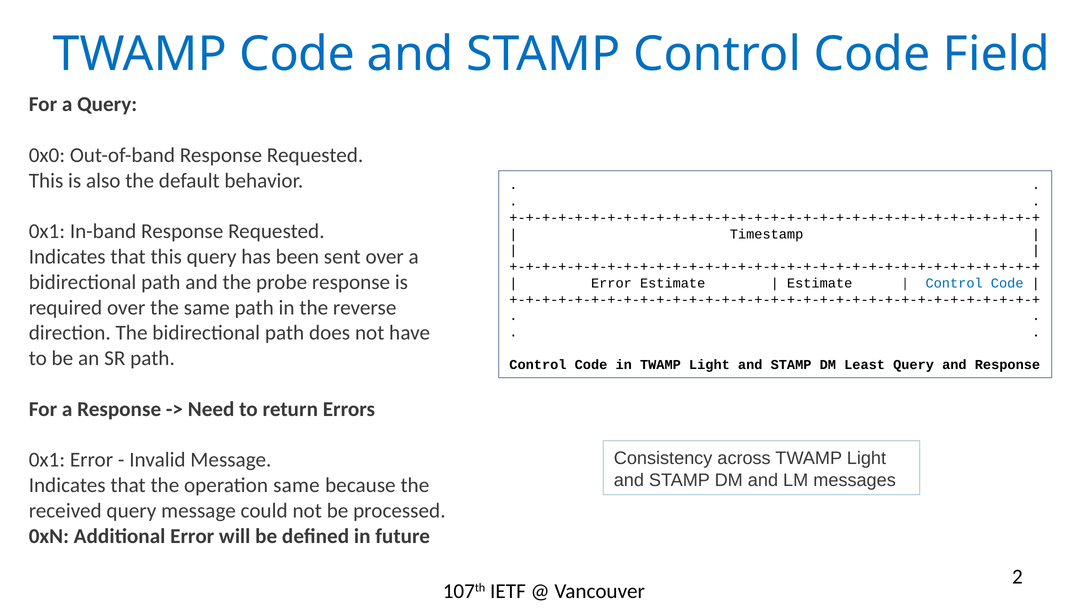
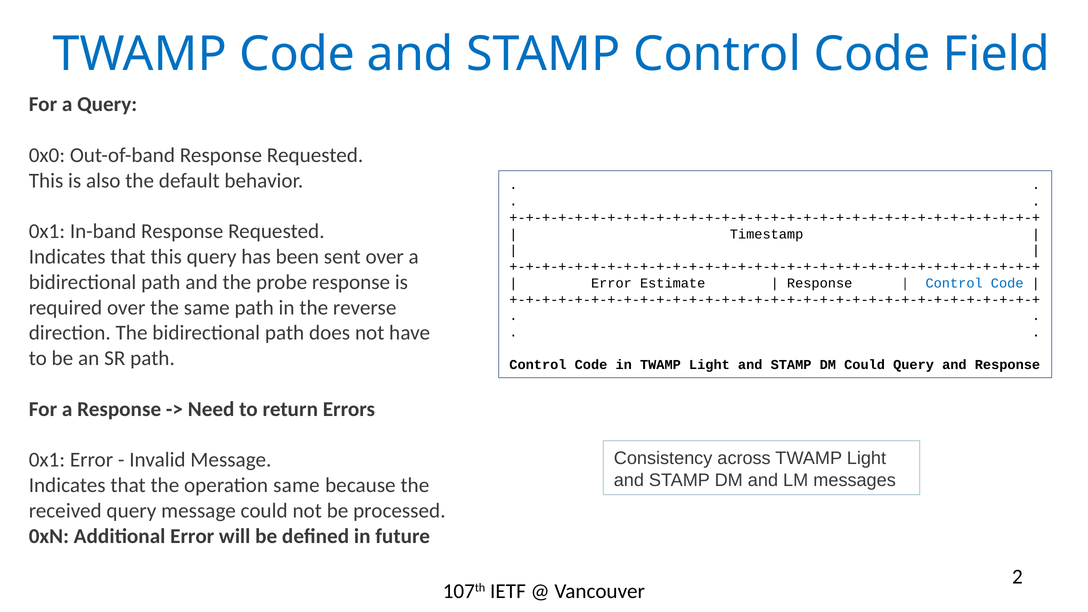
Estimate: Estimate -> Response (820, 283)
DM Least: Least -> Could (865, 365)
